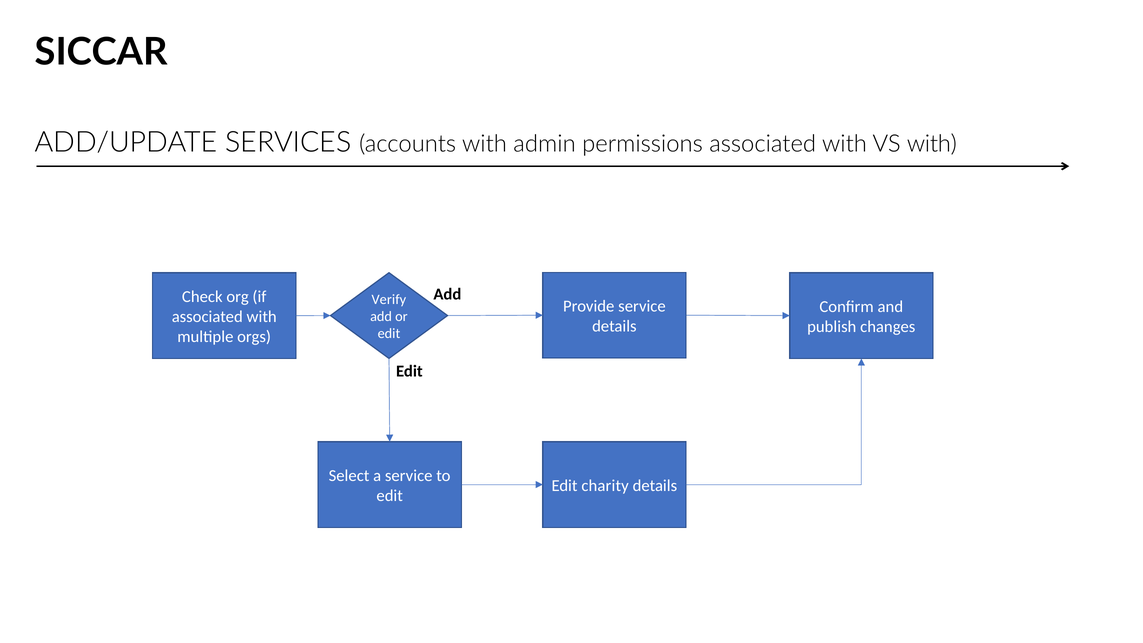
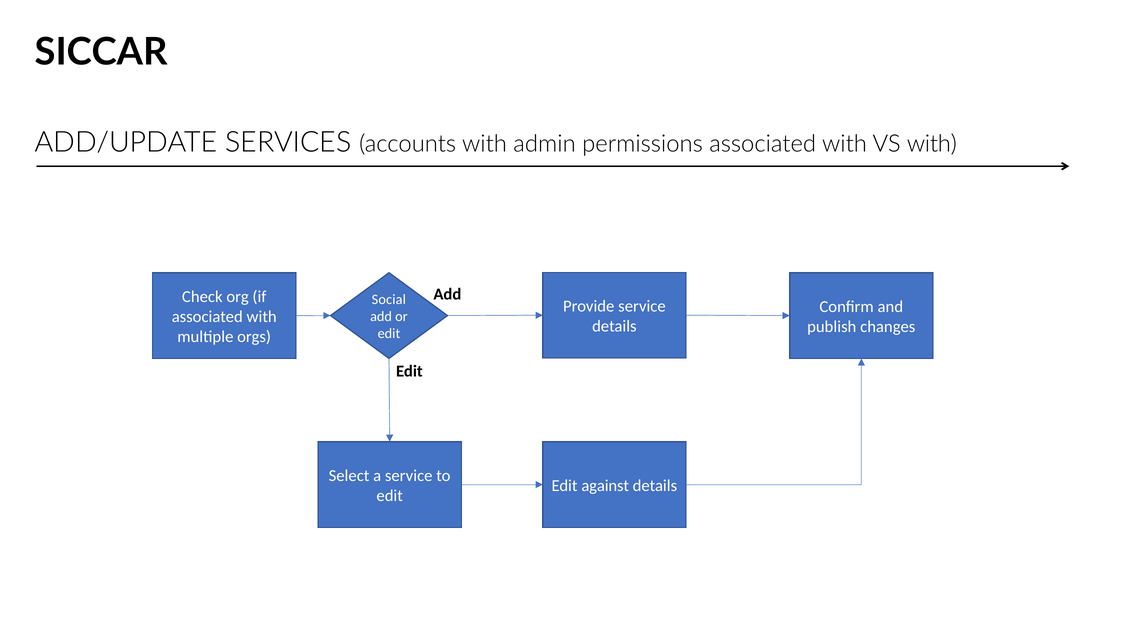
Verify: Verify -> Social (389, 299)
charity: charity -> against (605, 486)
